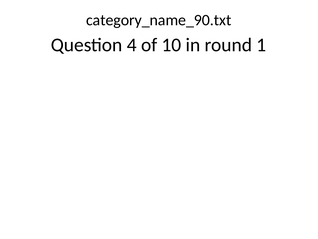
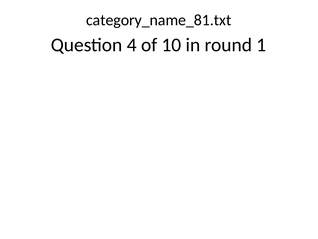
category_name_90.txt: category_name_90.txt -> category_name_81.txt (159, 20)
